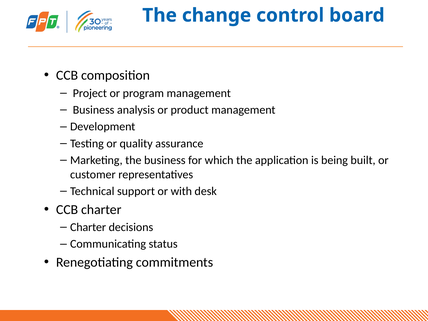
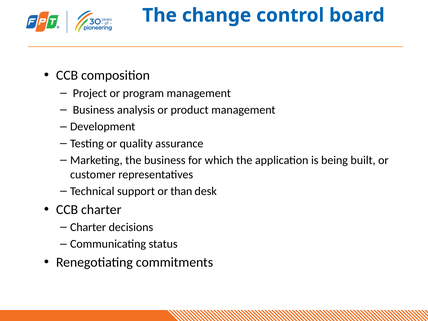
with: with -> than (181, 191)
